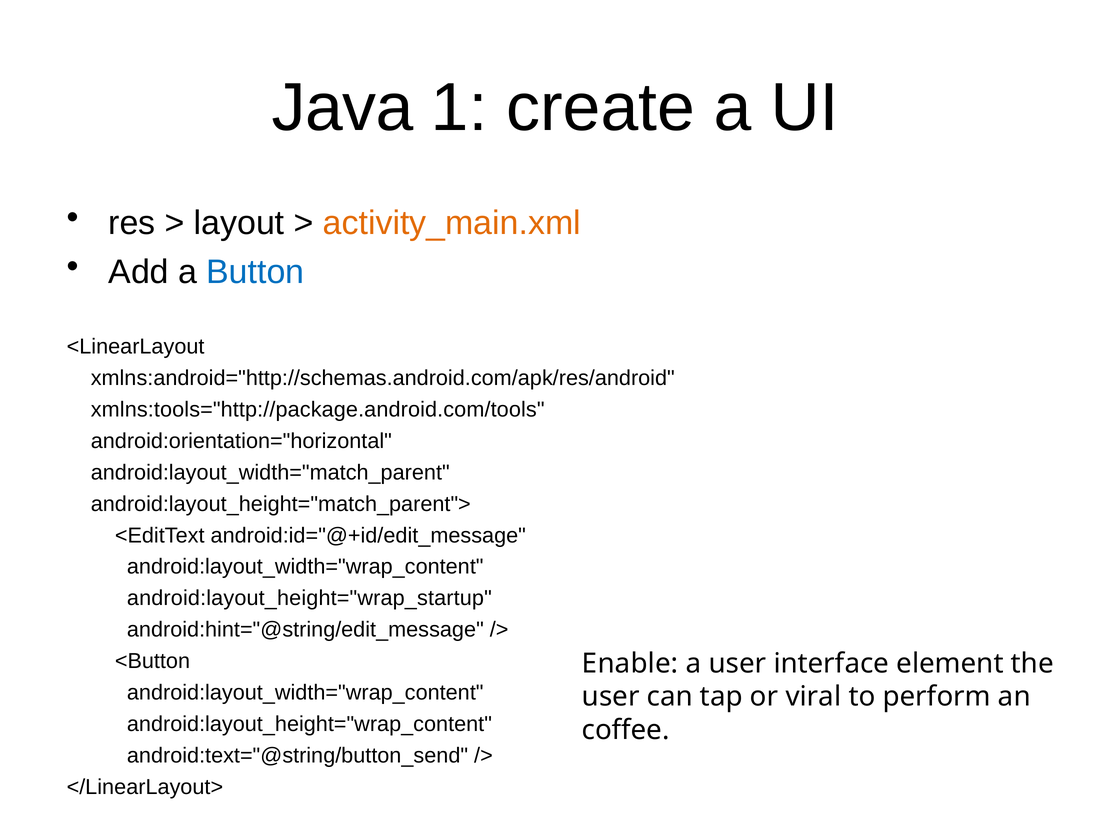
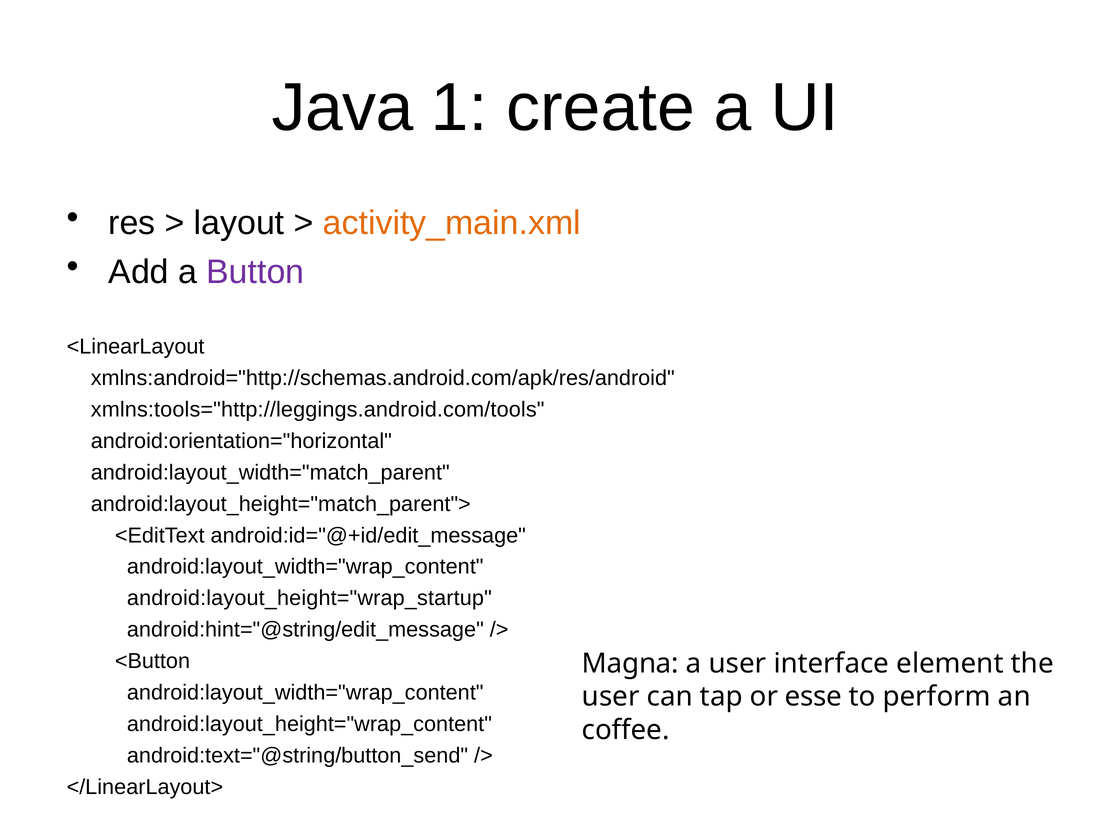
Button colour: blue -> purple (255, 272)
xmlns:tools="http://package.android.com/tools: xmlns:tools="http://package.android.com/tools -> xmlns:tools="http://leggings.android.com/tools (318, 410)
Enable: Enable -> Magna (630, 663)
viral: viral -> esse (814, 697)
